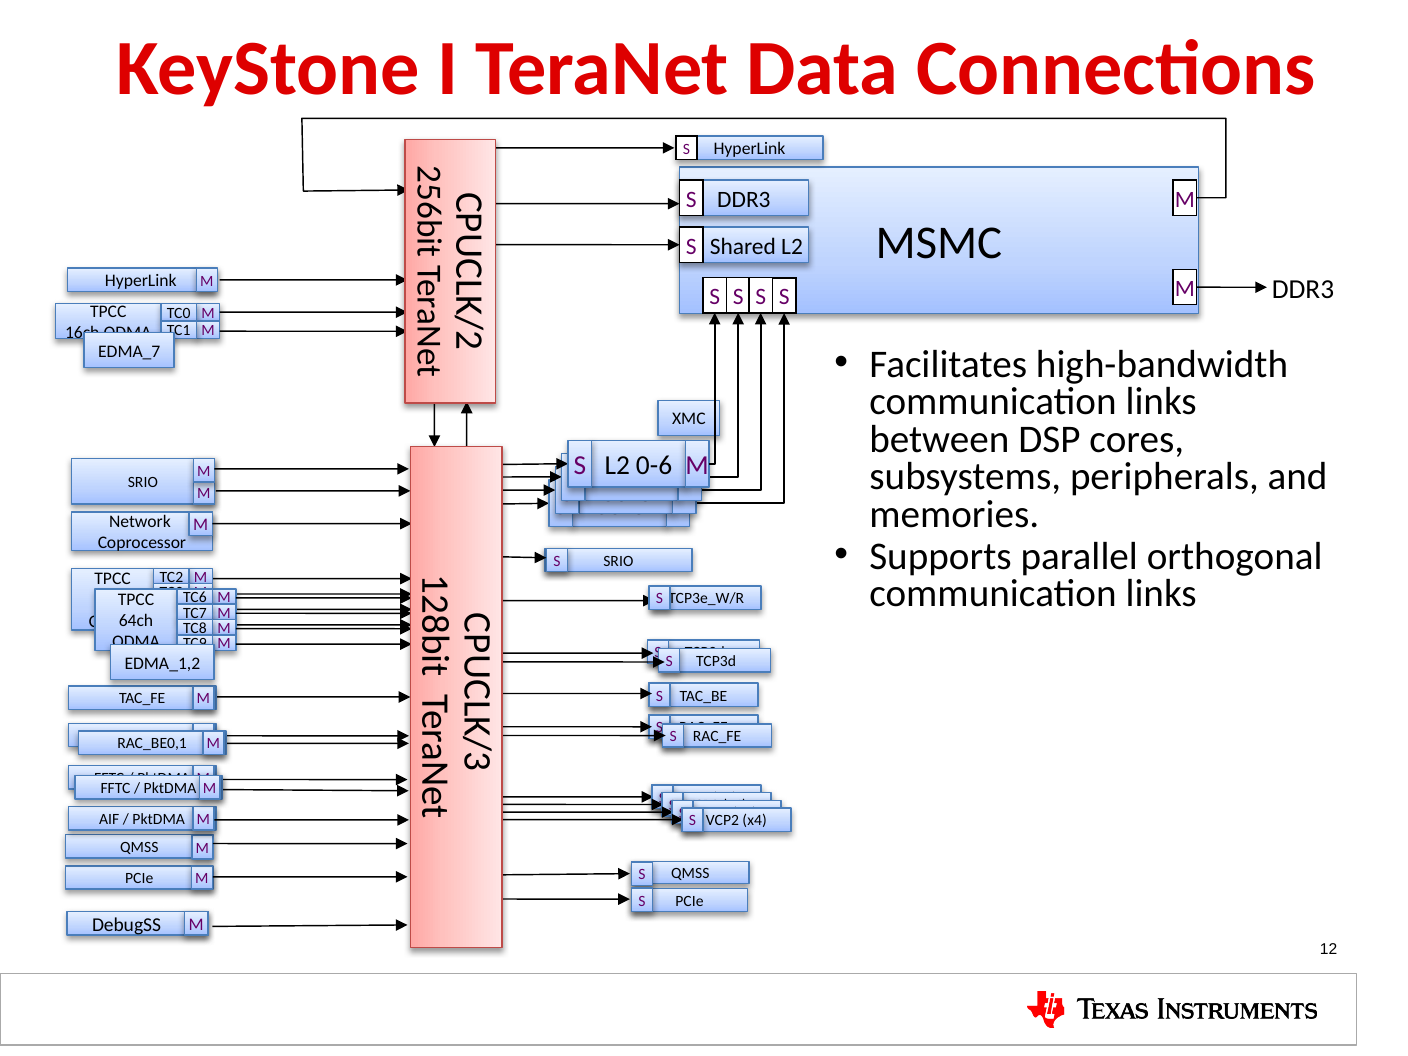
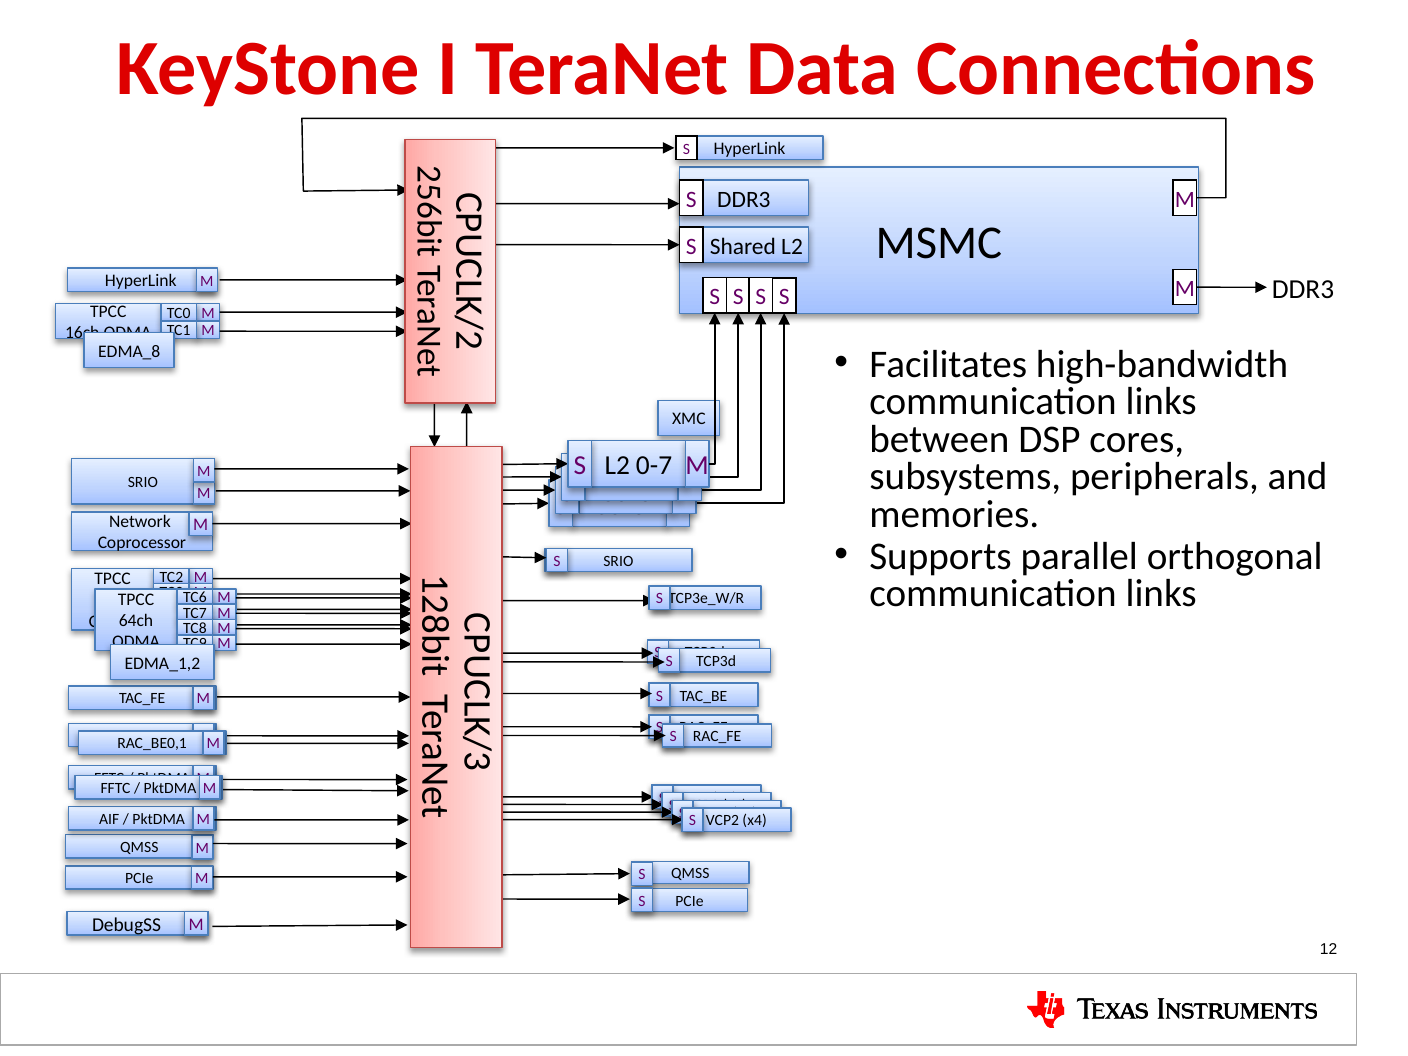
EDMA_7: EDMA_7 -> EDMA_8 (129, 351)
0-6: 0-6 -> 0-7 (654, 466)
